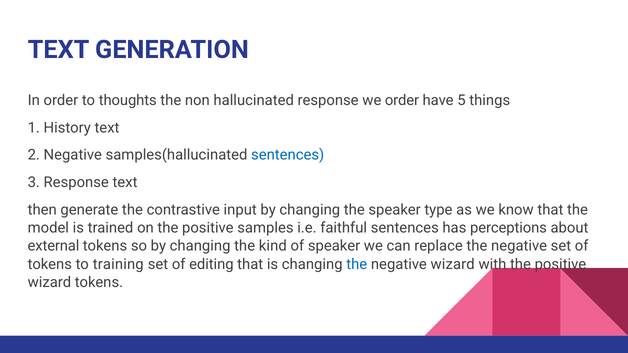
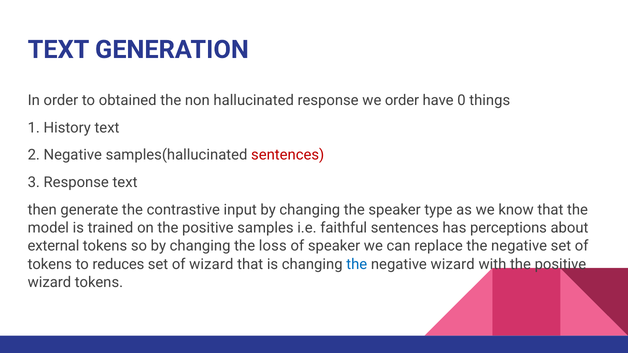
thoughts: thoughts -> obtained (128, 100)
5: 5 -> 0 (462, 100)
sentences colour: blue -> red (288, 155)
kind: kind -> loss (273, 246)
training: training -> reduces (118, 264)
of editing: editing -> wizard (211, 264)
